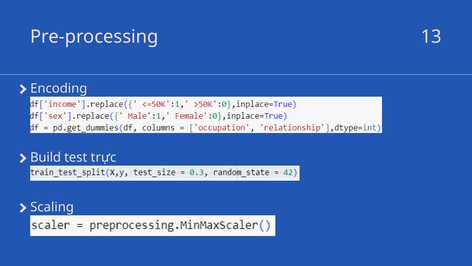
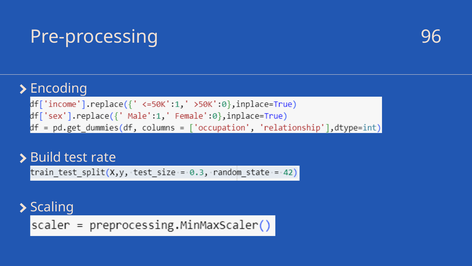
13: 13 -> 96 (431, 37)
trực: trực -> rate (103, 157)
